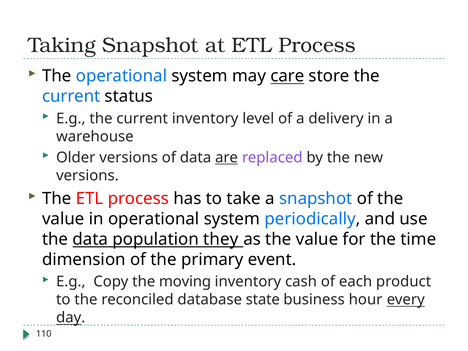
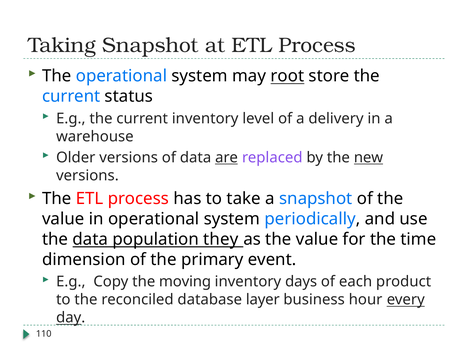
care: care -> root (287, 76)
new underline: none -> present (368, 158)
cash: cash -> days (301, 282)
state: state -> layer (263, 300)
